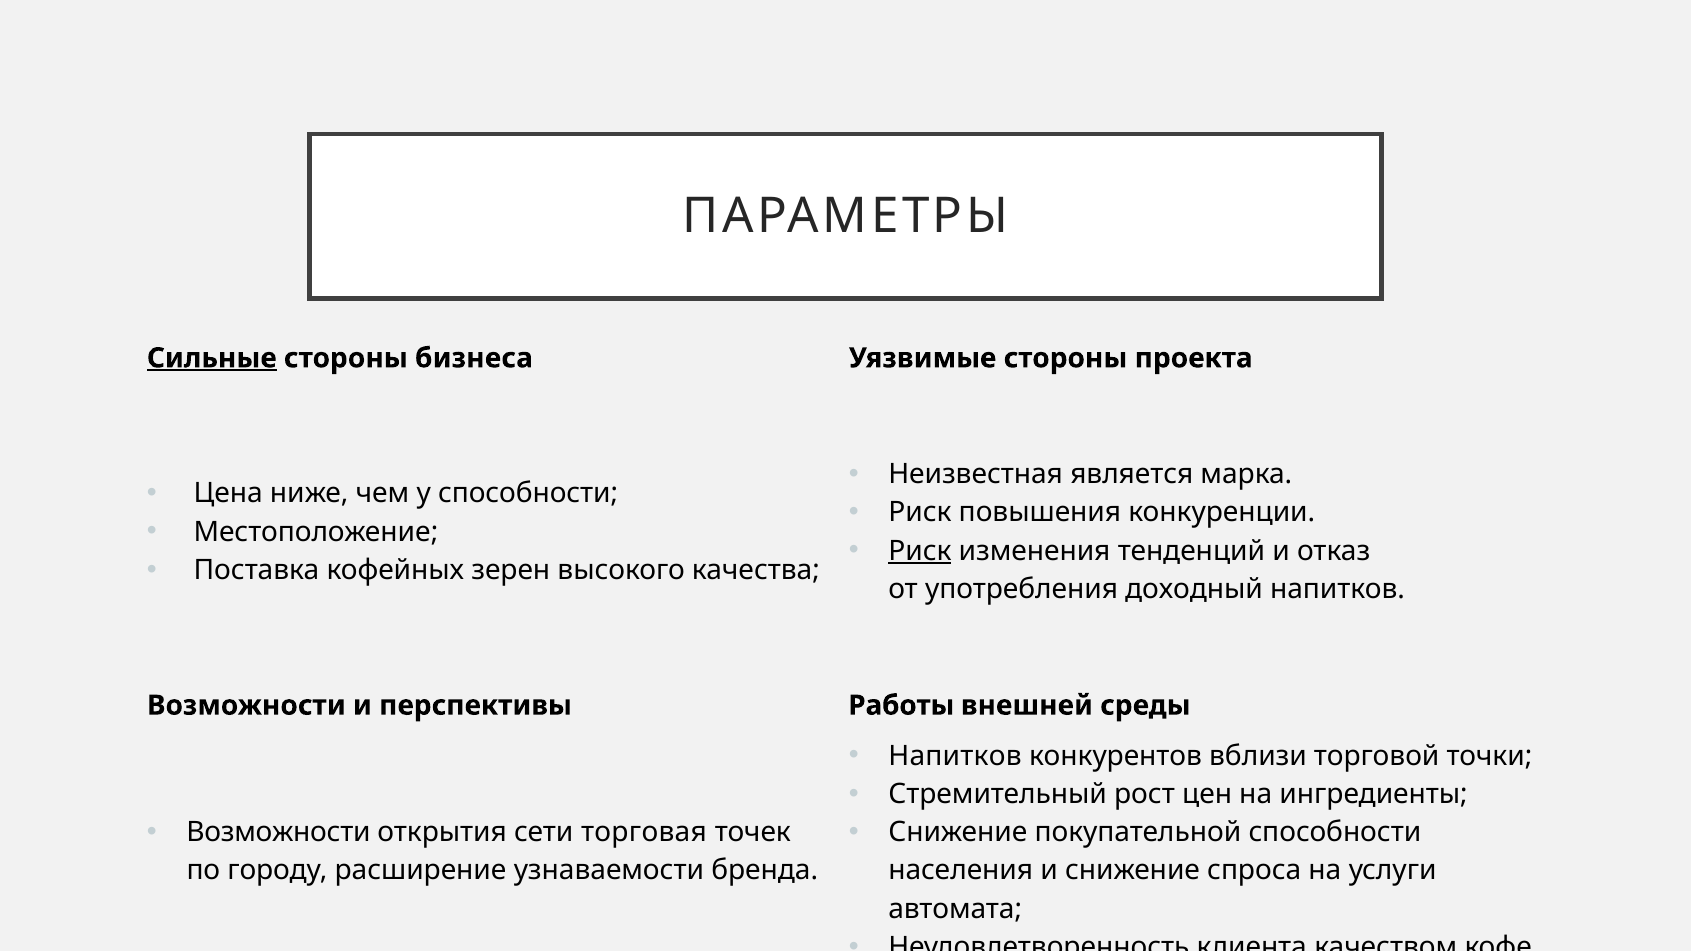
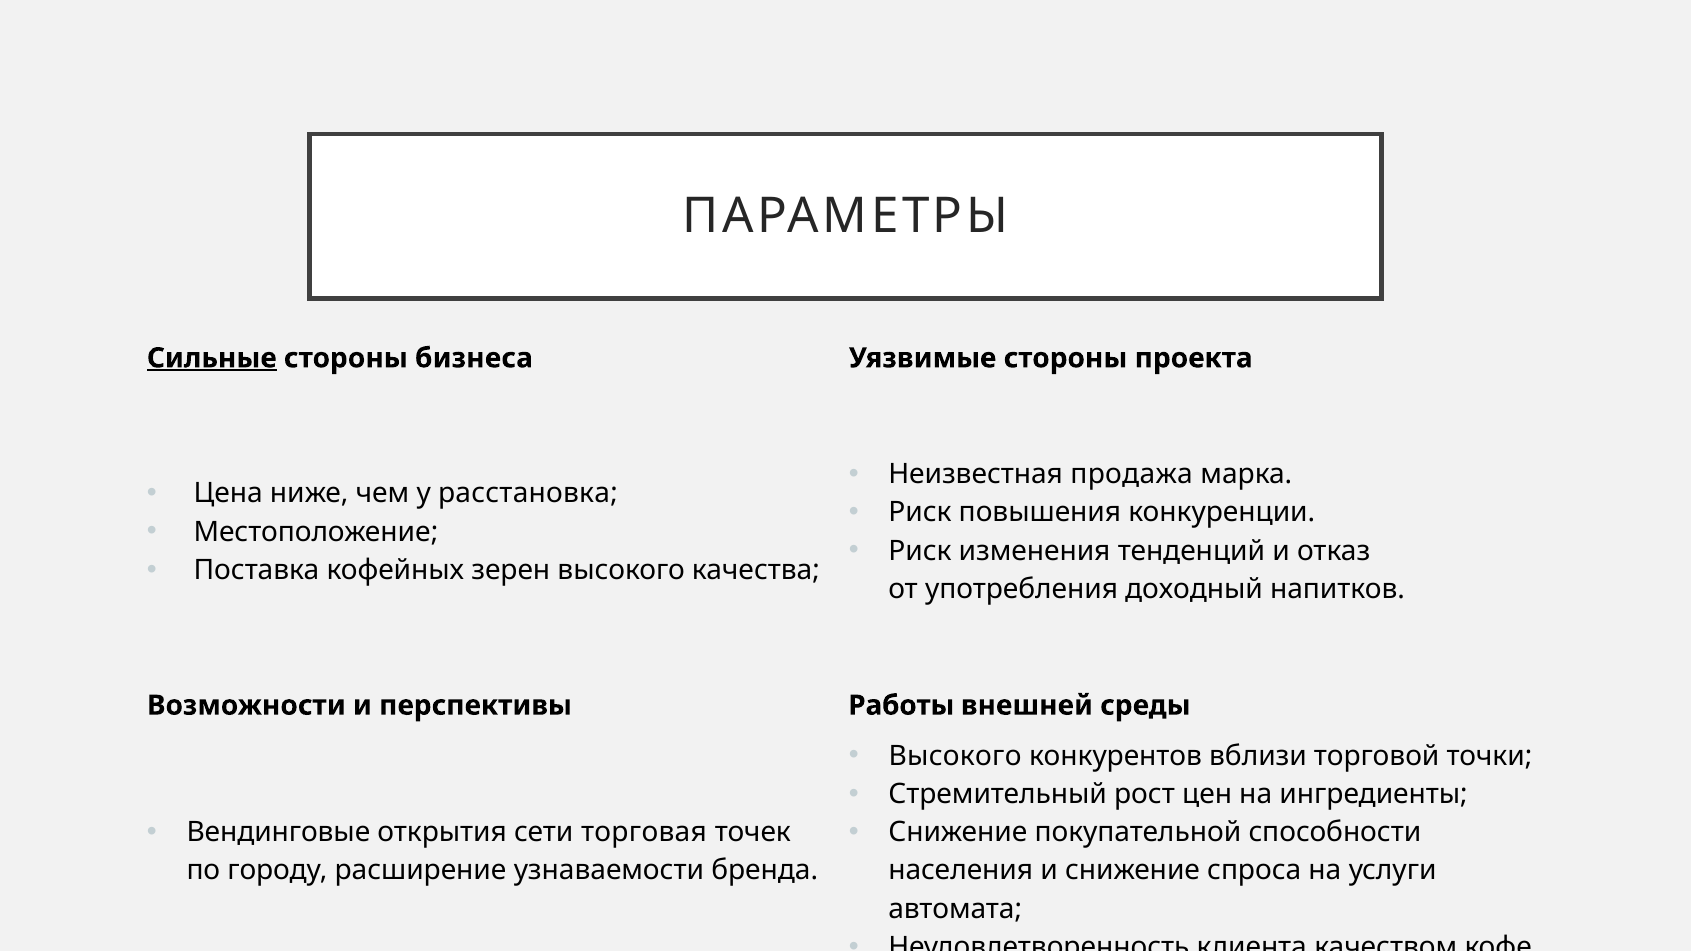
является: является -> продажа (1132, 475)
у способности: способности -> расстановка (528, 494)
Риск underline: present -> none (920, 551)
Напитков: Напитков -> Высокого (955, 756)
Возможности: Возможности -> Вендинговые (278, 832)
